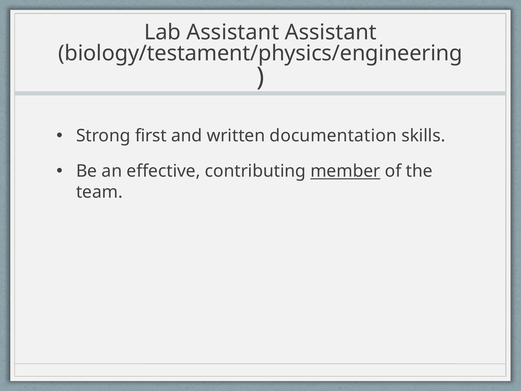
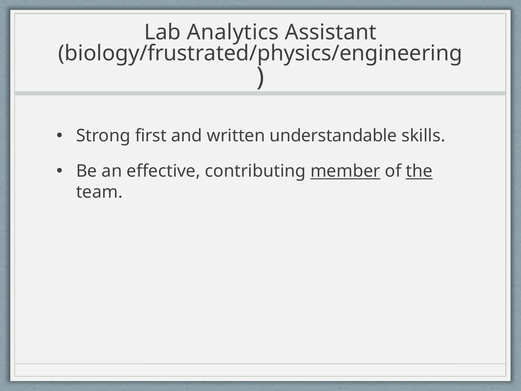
Lab Assistant: Assistant -> Analytics (233, 32)
biology/testament/physics/engineering: biology/testament/physics/engineering -> biology/frustrated/physics/engineering (260, 53)
documentation: documentation -> understandable (333, 136)
the underline: none -> present (419, 171)
